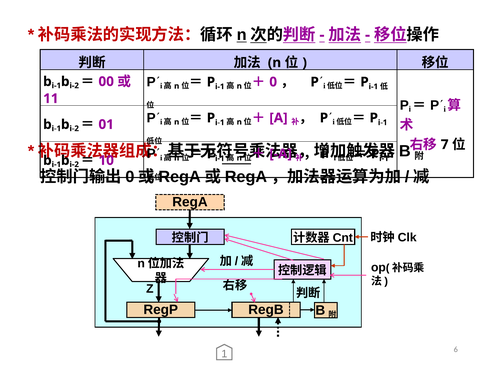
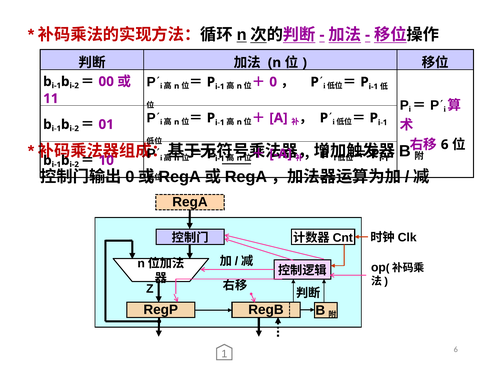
7: 7 -> 6 (445, 144)
